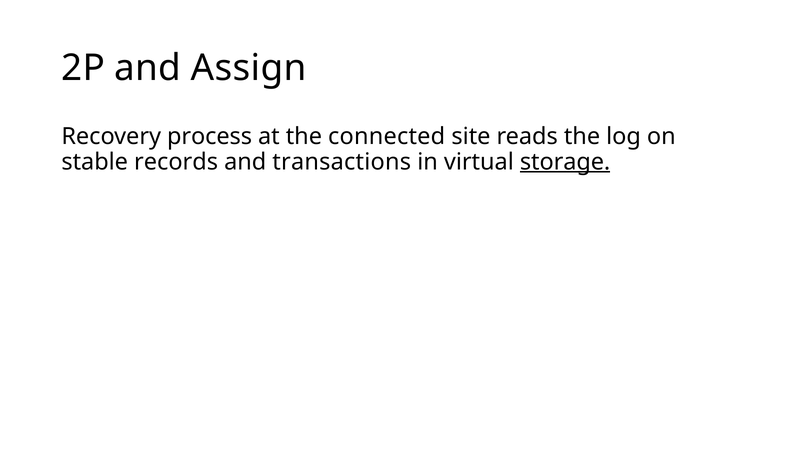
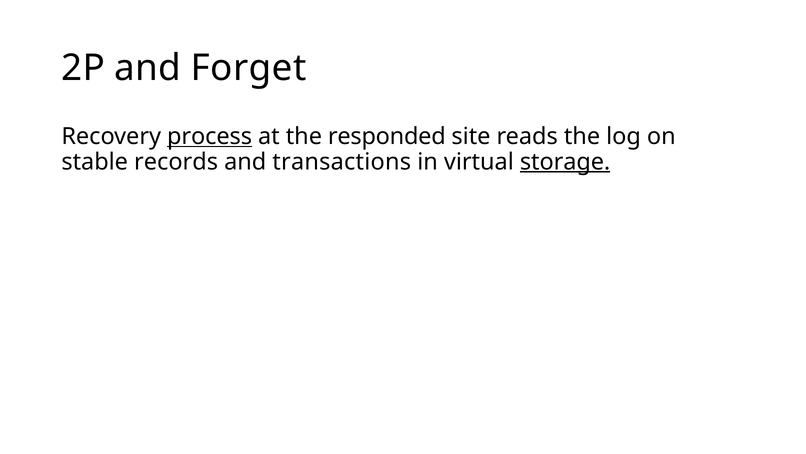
Assign: Assign -> Forget (249, 68)
process underline: none -> present (210, 136)
connected: connected -> responded (387, 136)
